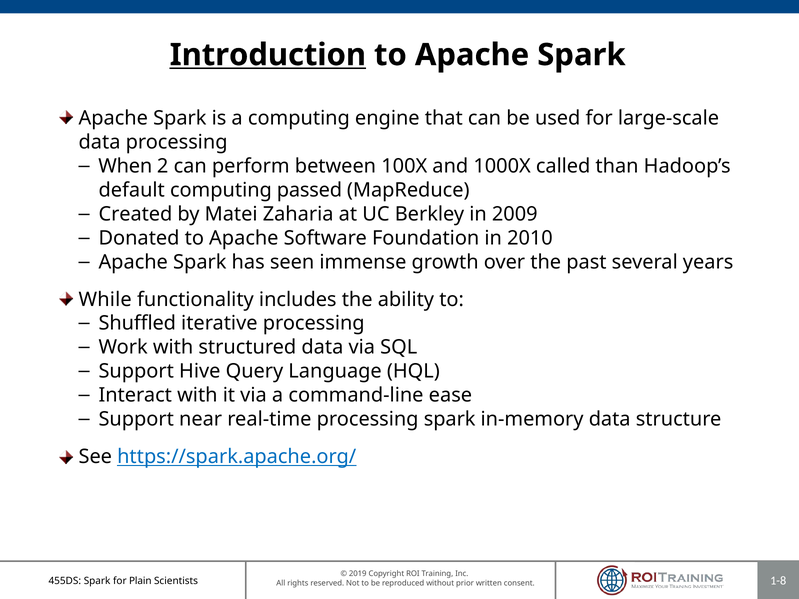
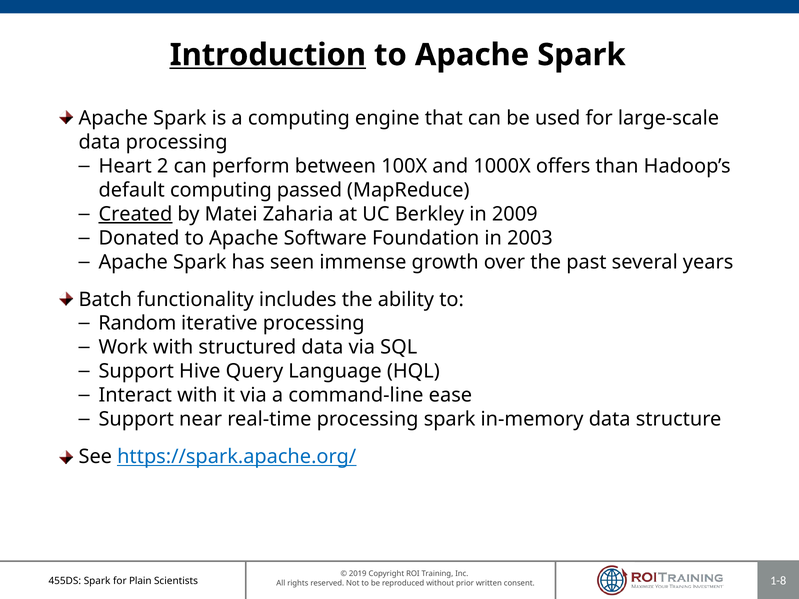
When: When -> Heart (125, 166)
called: called -> offers (563, 166)
Created underline: none -> present (135, 214)
2010: 2010 -> 2003 (530, 238)
While: While -> Batch (105, 300)
Shuffled: Shuffled -> Random (137, 324)
